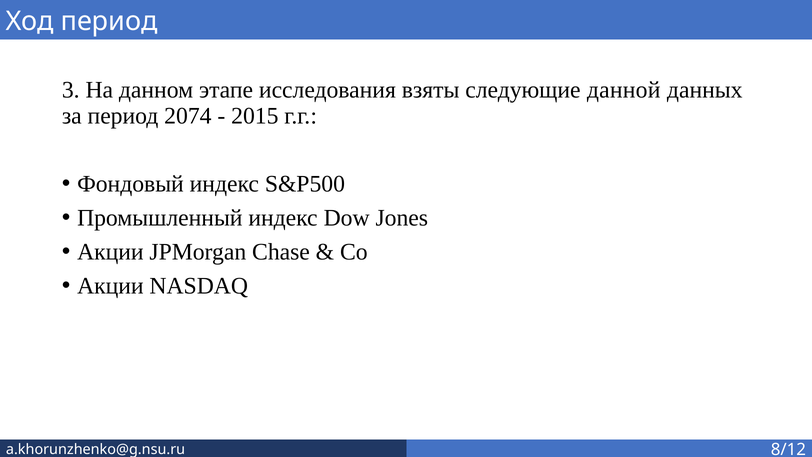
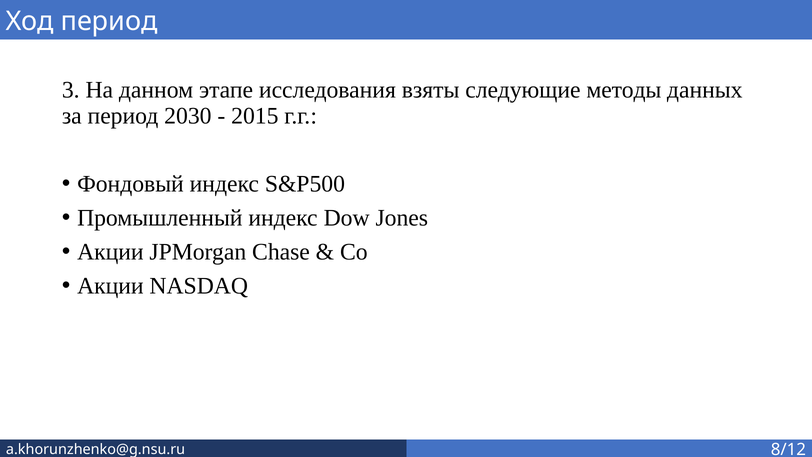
данной: данной -> методы (624, 90)
2074: 2074 -> 2030 (188, 116)
